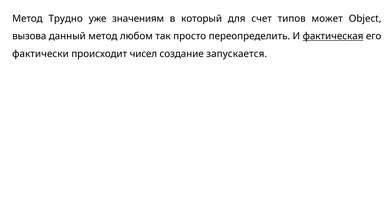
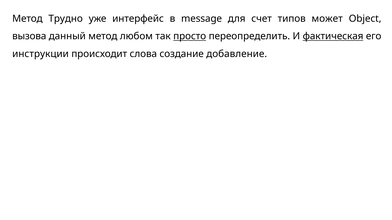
значениям: значениям -> интерфейс (138, 19)
который: который -> message (202, 19)
просто underline: none -> present (190, 36)
фактически: фактически -> инструкции (41, 54)
чисел: чисел -> слова (143, 54)
запускается: запускается -> добавление (237, 54)
